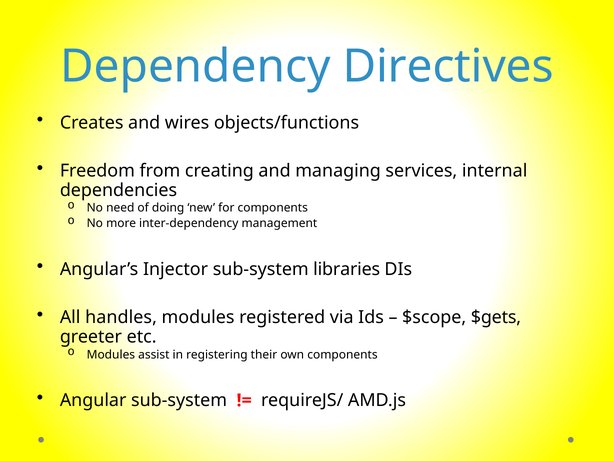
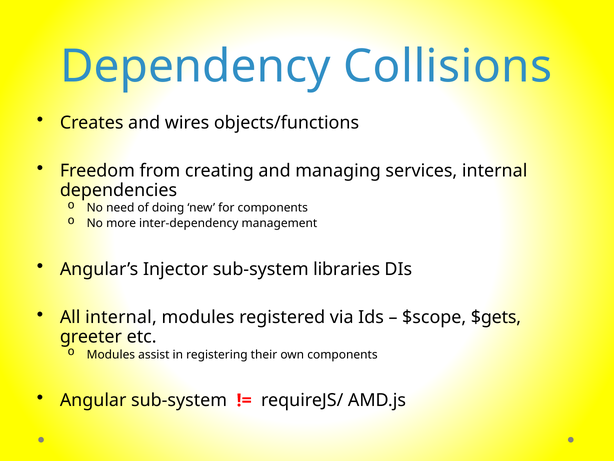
Directives: Directives -> Collisions (448, 67)
All handles: handles -> internal (121, 317)
